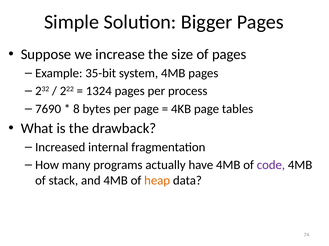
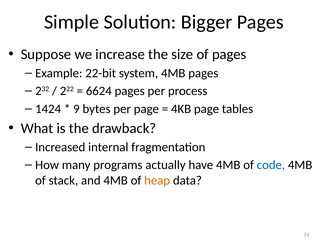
35-bit: 35-bit -> 22-bit (101, 73)
1324: 1324 -> 6624 (99, 91)
7690: 7690 -> 1424 (48, 109)
8: 8 -> 9 (76, 109)
code colour: purple -> blue (271, 165)
